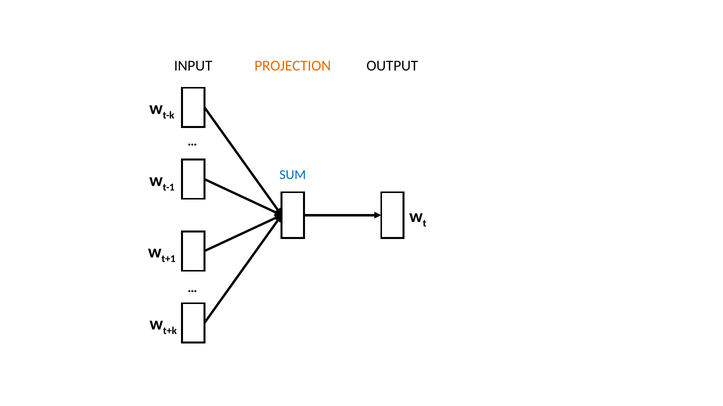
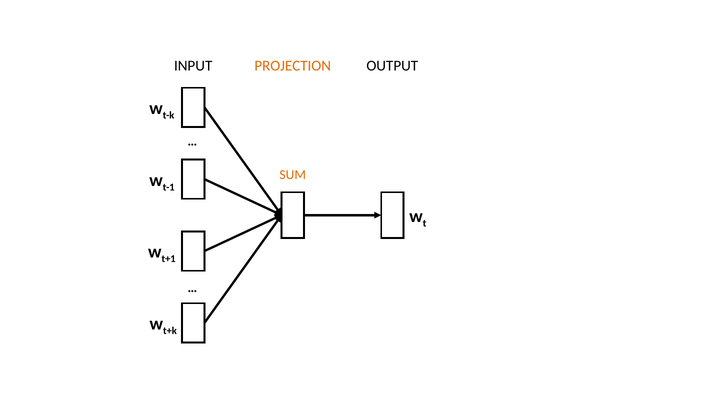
SUM colour: blue -> orange (293, 175)
